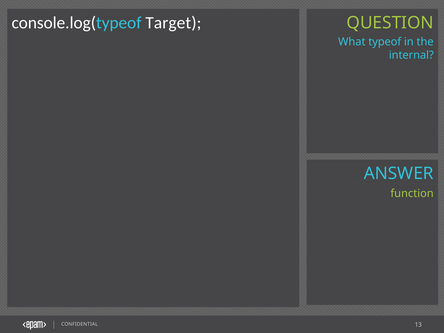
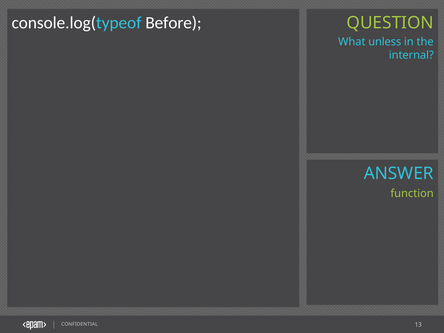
Target: Target -> Before (173, 23)
typeof: typeof -> unless (385, 42)
